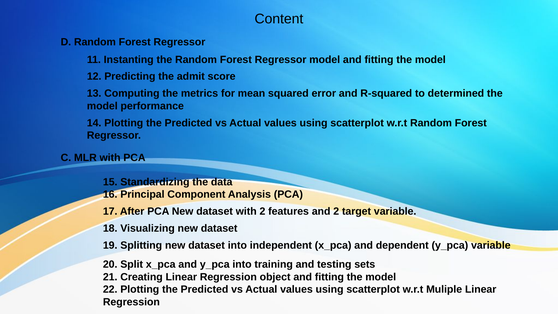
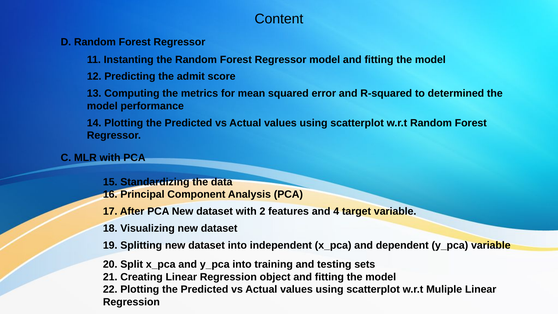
and 2: 2 -> 4 (336, 211)
